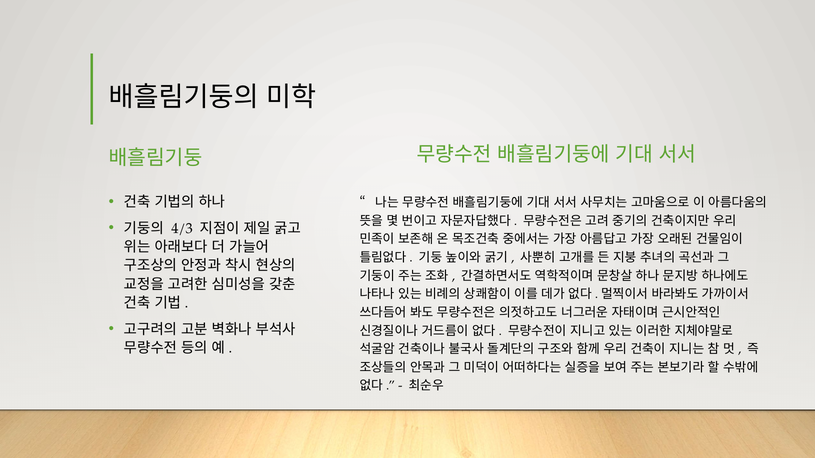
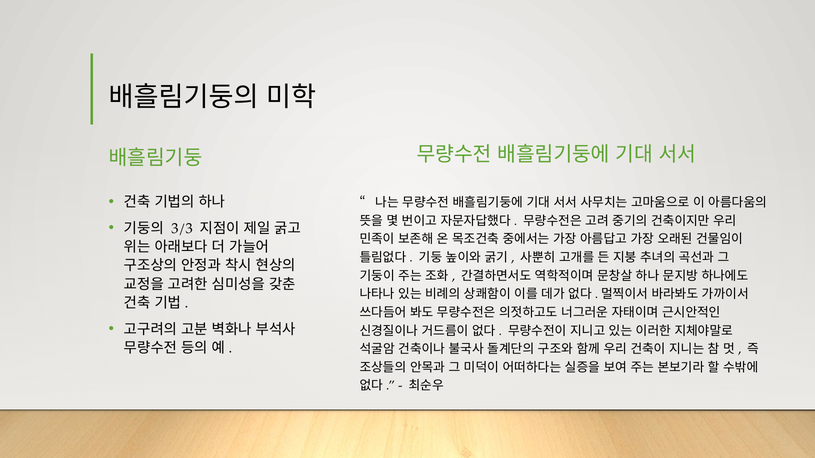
4/3: 4/3 -> 3/3 (182, 229)
